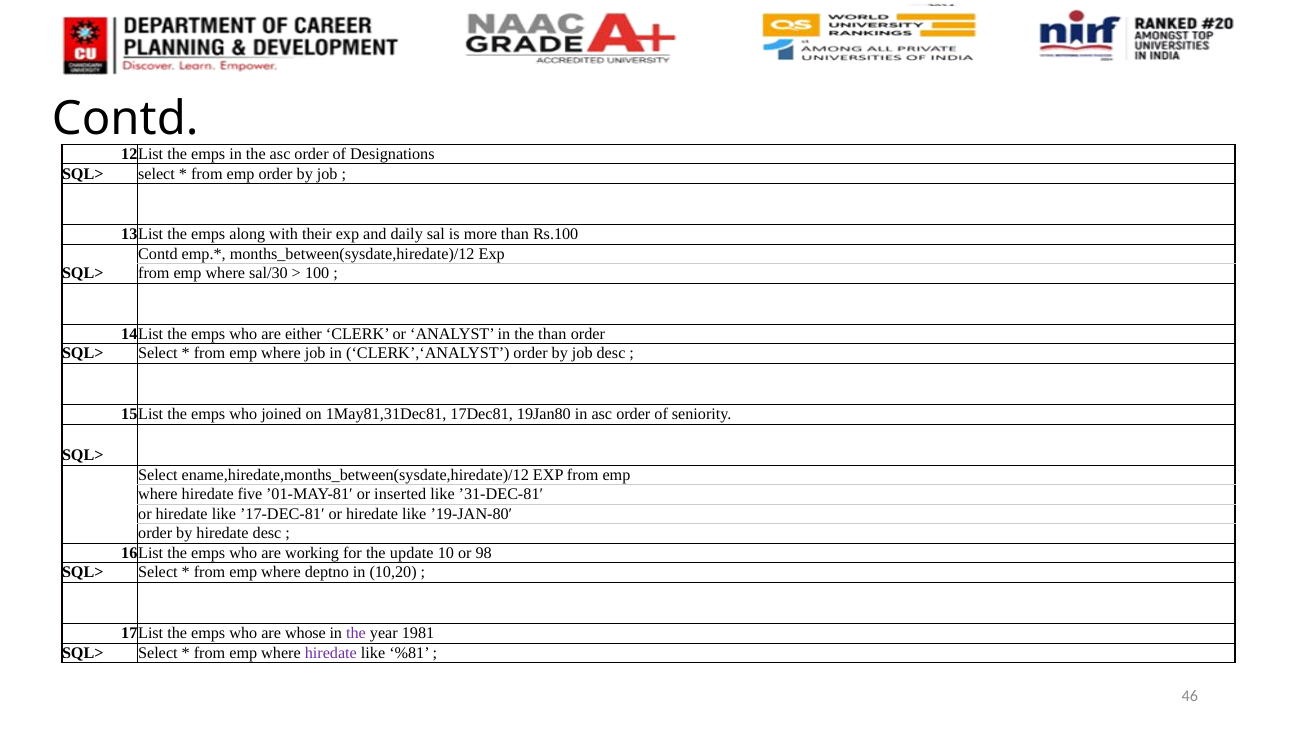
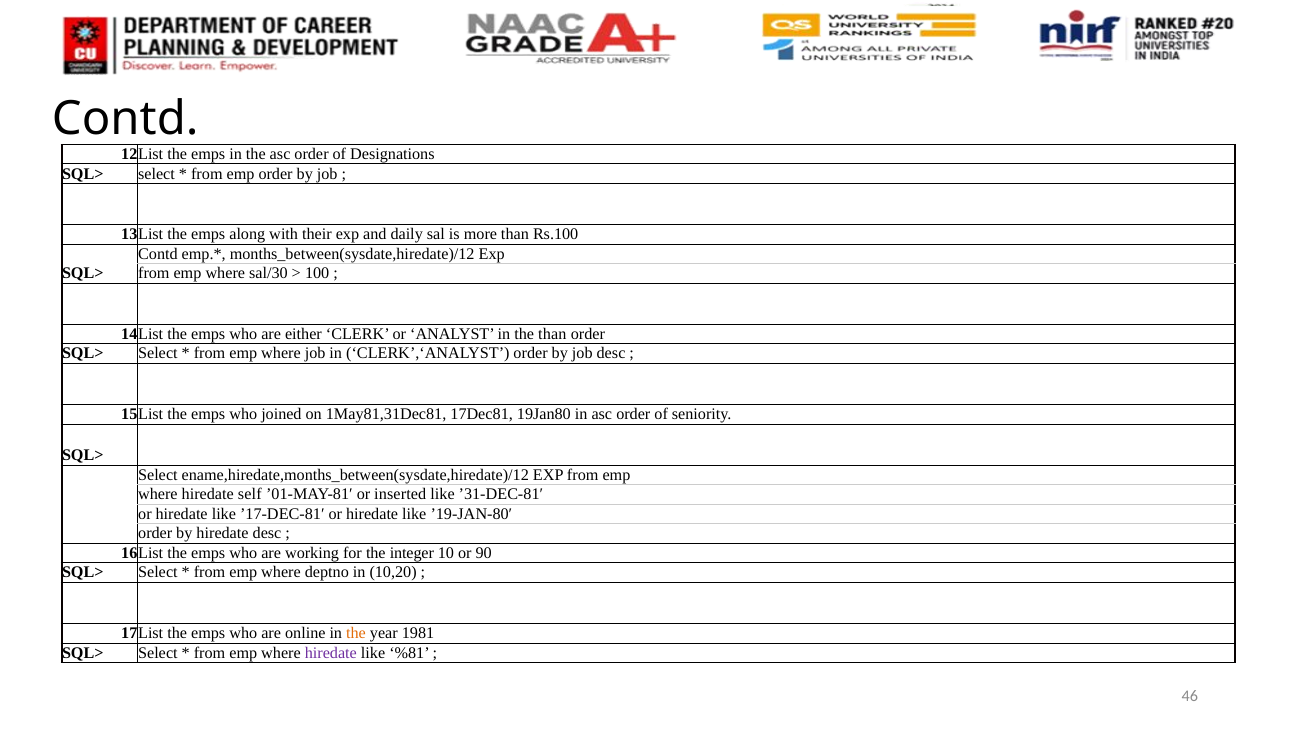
five: five -> self (250, 495)
update: update -> integer (412, 553)
98: 98 -> 90 (484, 553)
whose: whose -> online (305, 634)
the colour: purple -> orange (356, 634)
